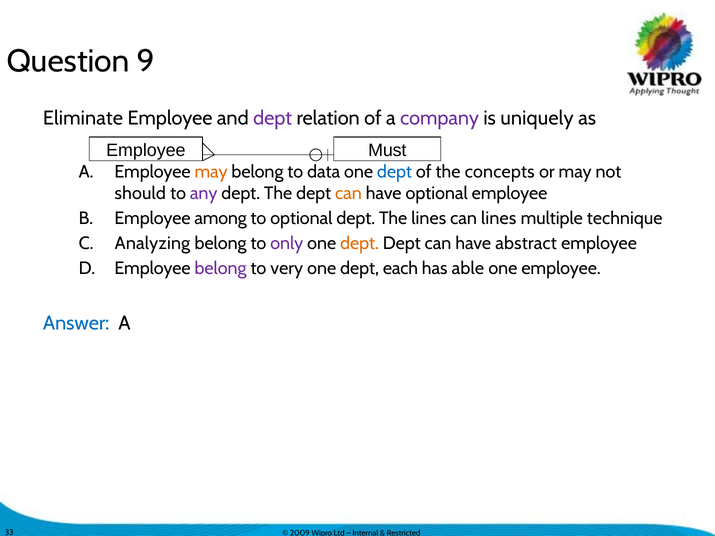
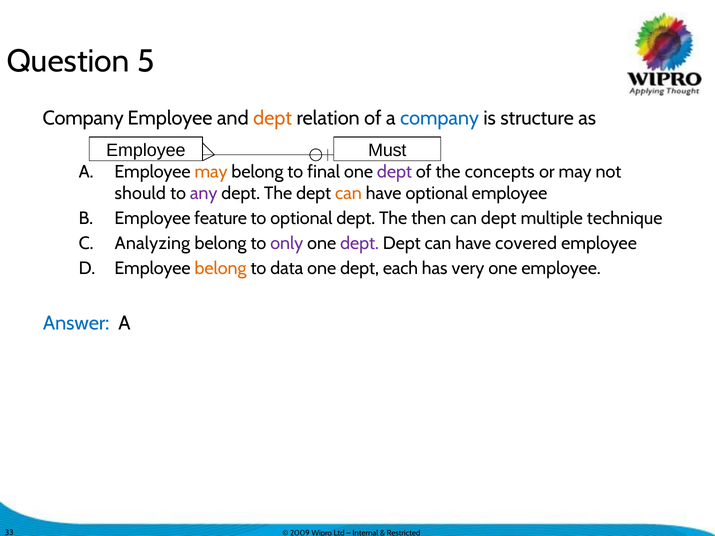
9: 9 -> 5 (146, 61)
Eliminate: Eliminate -> Company (83, 118)
dept colour: purple -> orange (273, 118)
company colour: purple -> blue (440, 118)
uniquely: uniquely -> structure (537, 118)
data: data -> final (324, 172)
dept colour: blue -> purple (394, 172)
among: among -> feature (221, 219)
The lines: lines -> then (429, 219)
can lines: lines -> dept (499, 219)
dept colour: orange -> purple (359, 244)
abstract: abstract -> covered (526, 244)
belong colour: purple -> orange (220, 269)
very: very -> data (287, 269)
able: able -> very (468, 269)
